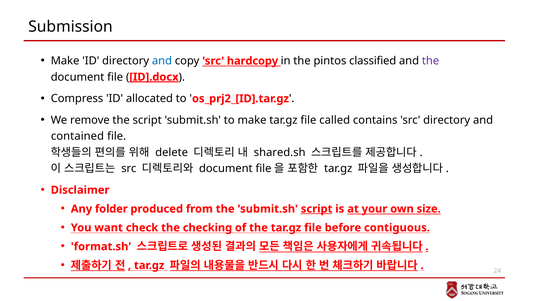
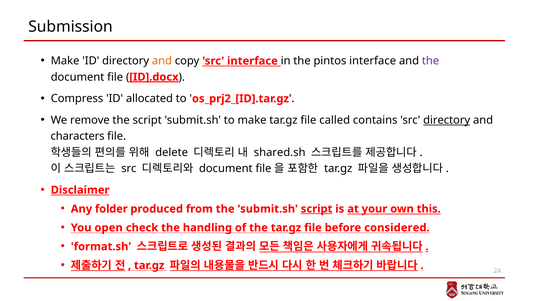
and colour: blue -> orange (162, 61)
src hardcopy: hardcopy -> interface (252, 61)
pintos classified: classified -> interface (373, 61)
directory underline: none -> present (447, 120)
contained: contained -> characters (78, 136)
Disclaimer underline: none -> present (80, 190)
size: size -> this (429, 209)
want: want -> open (109, 228)
checking: checking -> handling (207, 228)
contiguous: contiguous -> considered (397, 228)
